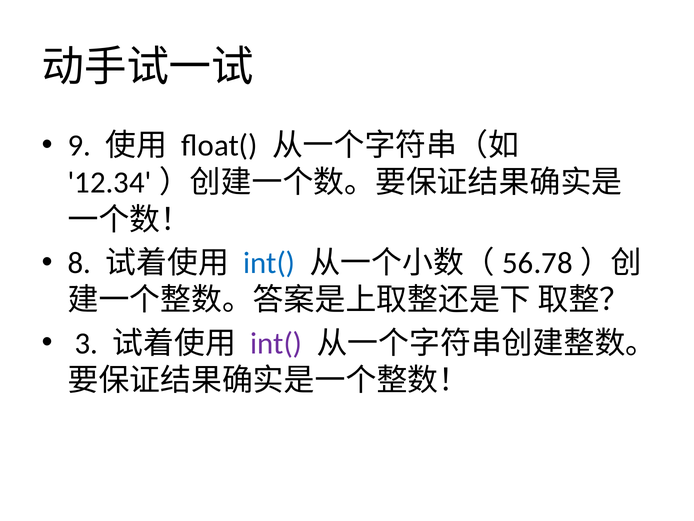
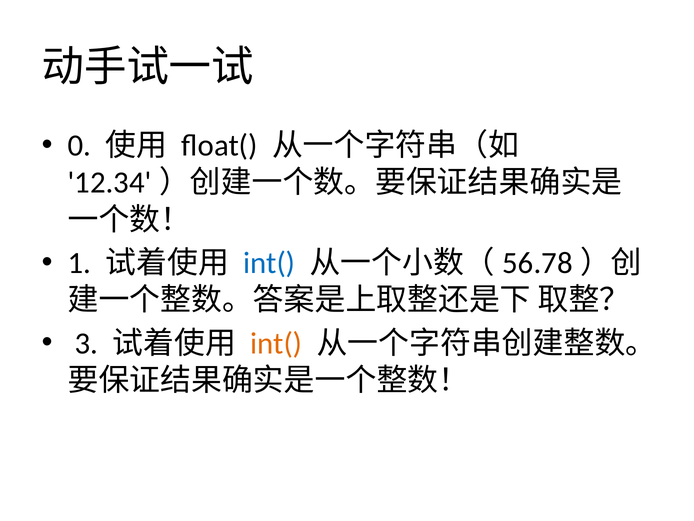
9: 9 -> 0 (79, 146)
8: 8 -> 1 (79, 263)
int( colour: purple -> orange (276, 343)
